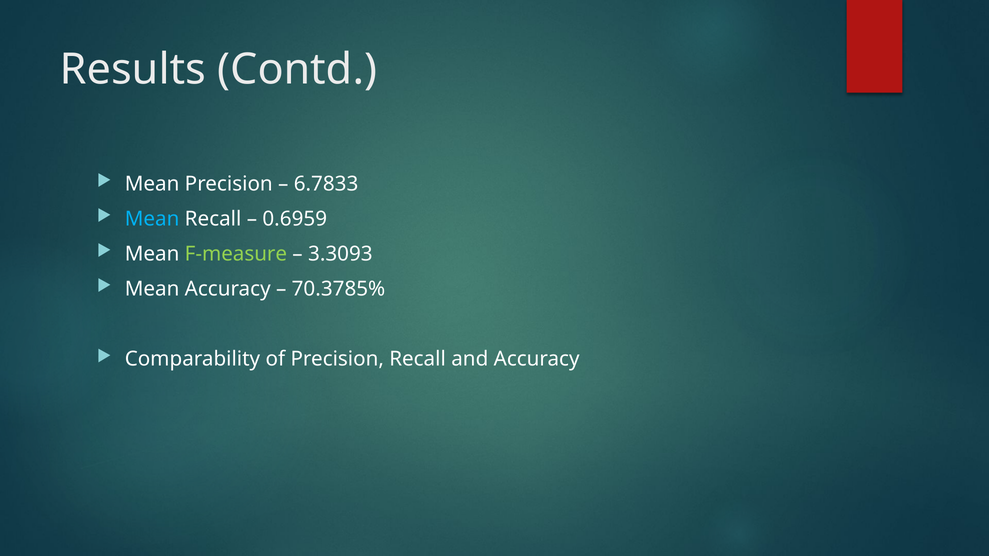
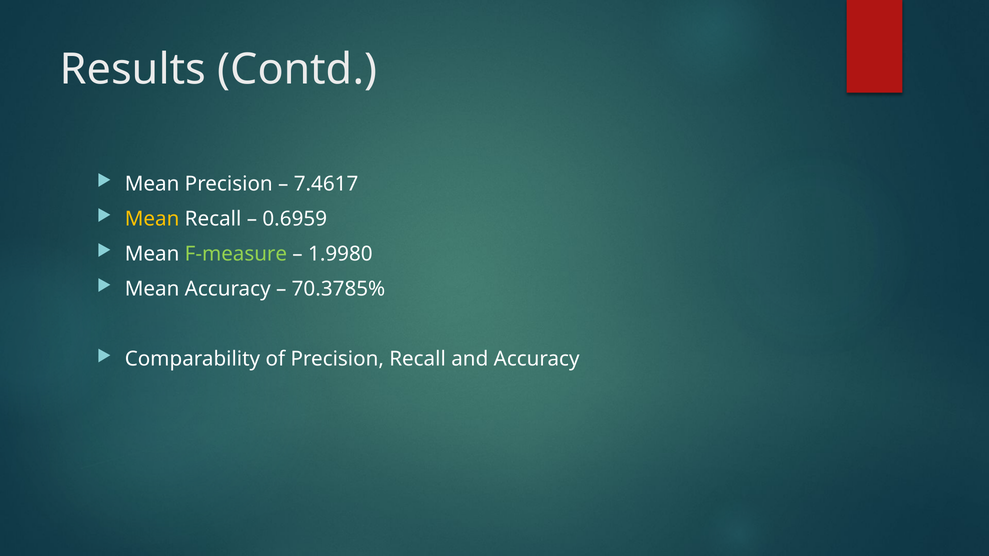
6.7833: 6.7833 -> 7.4617 (326, 184)
Mean colour: light blue -> yellow (152, 219)
3.3093: 3.3093 -> 1.9980 (340, 254)
